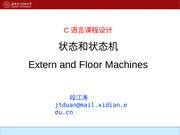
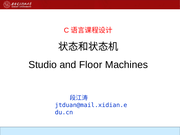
Extern: Extern -> Studio (43, 65)
